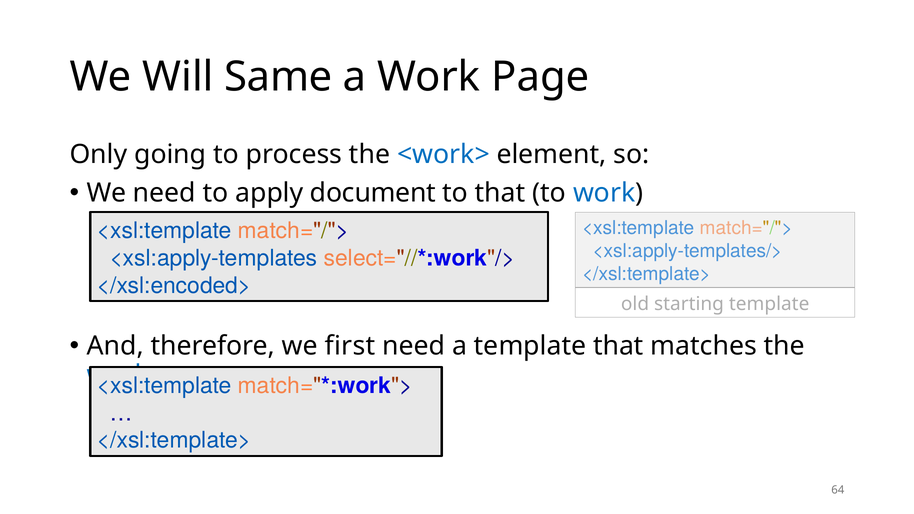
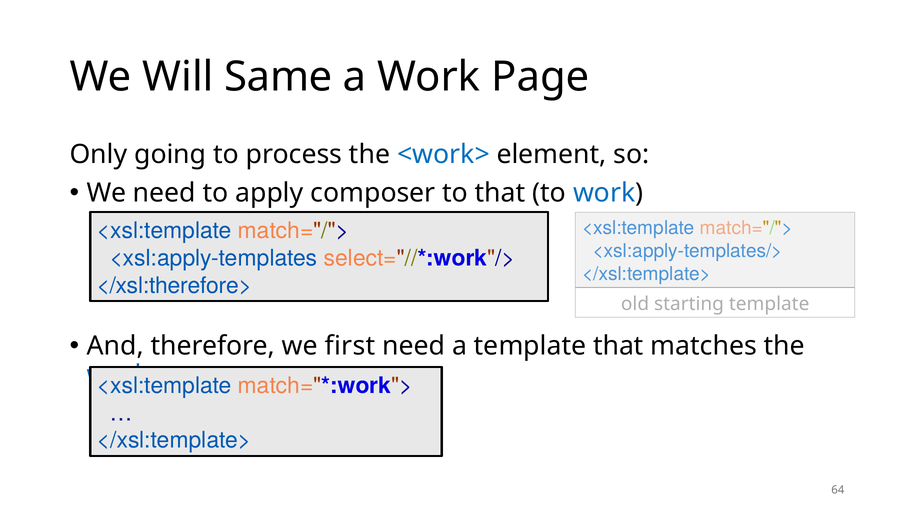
document: document -> composer (373, 193)
</xsl:encoded>: </xsl:encoded> -> </xsl:therefore> (174, 286)
